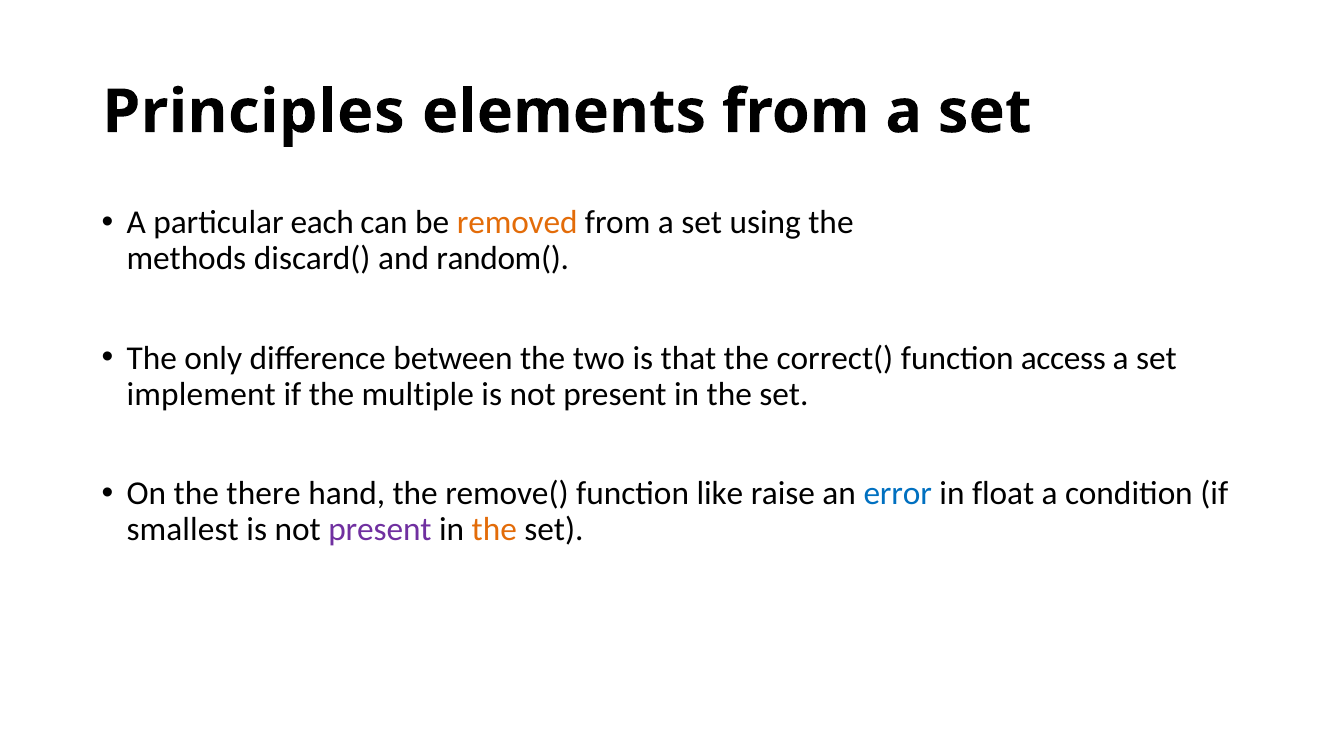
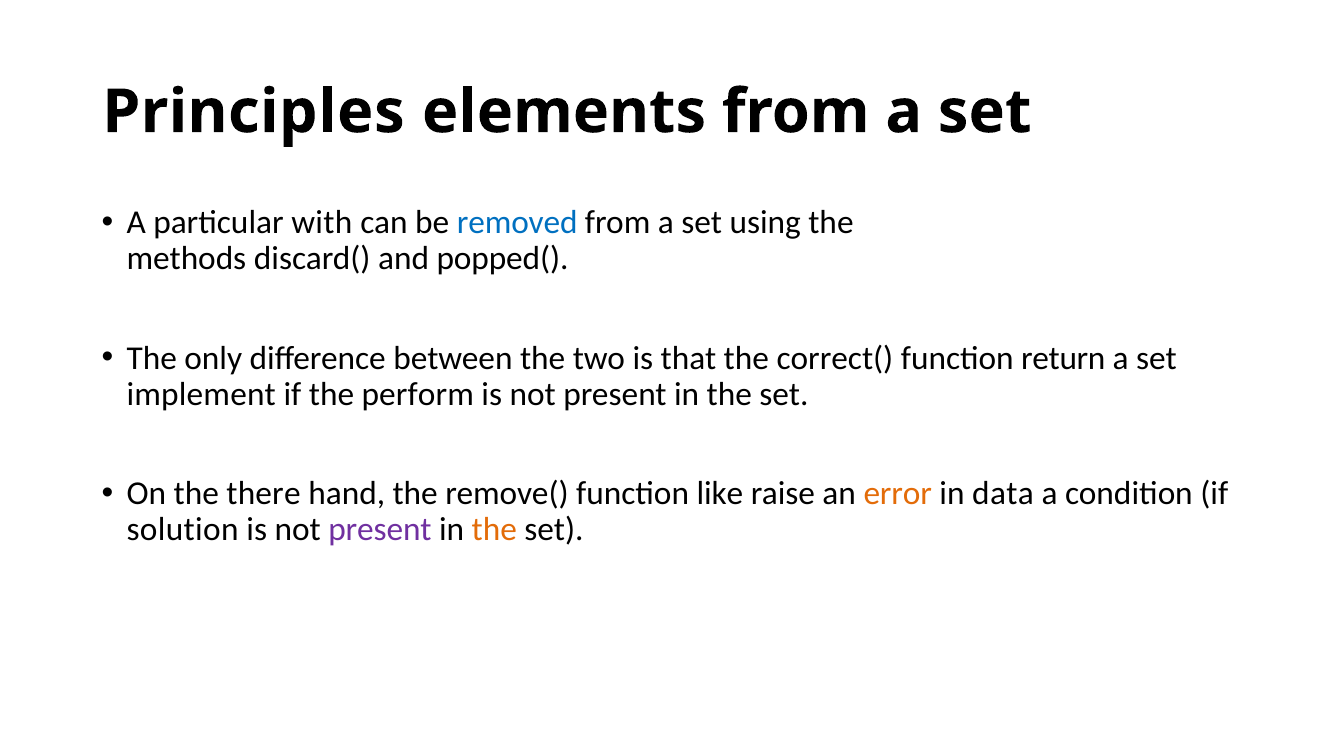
each: each -> with (322, 222)
removed colour: orange -> blue (517, 222)
random(: random( -> popped( (502, 258)
access: access -> return (1063, 358)
multiple: multiple -> perform (418, 394)
error colour: blue -> orange (898, 494)
float: float -> data (1003, 494)
smallest: smallest -> solution (183, 530)
